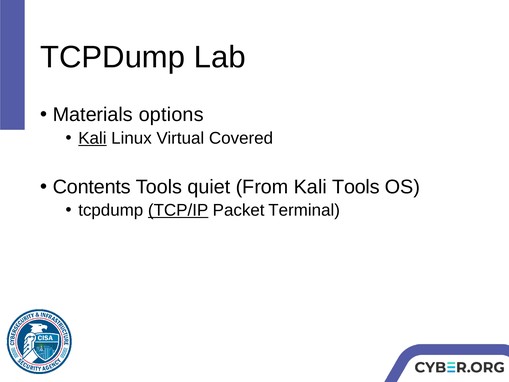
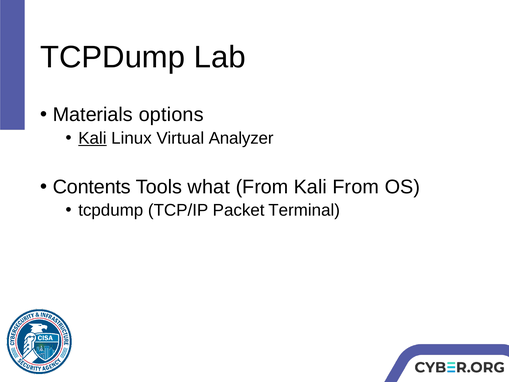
Covered: Covered -> Analyzer (241, 138)
quiet: quiet -> what (209, 187)
Kali Tools: Tools -> From (356, 187)
TCP/IP underline: present -> none (178, 210)
